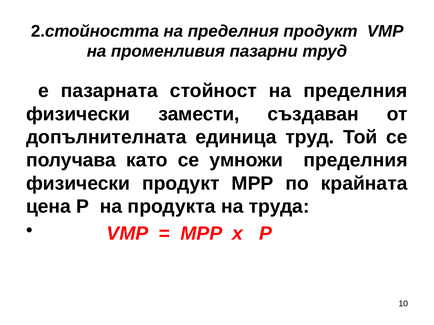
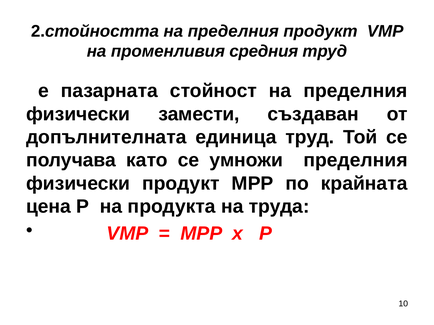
пазарни: пазарни -> средния (264, 51)
